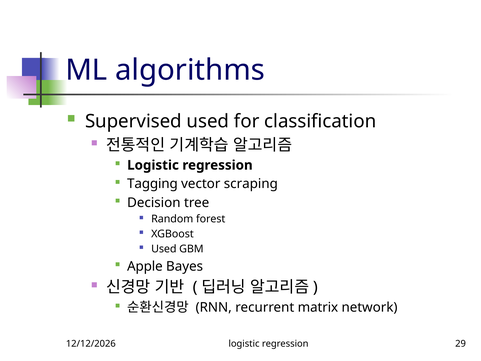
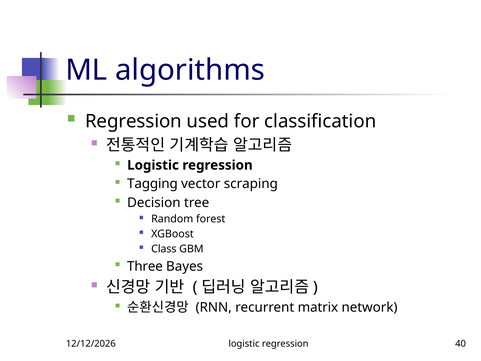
Supervised: Supervised -> Regression (133, 121)
Used: Used -> Class (164, 249)
Apple: Apple -> Three (145, 266)
29: 29 -> 40 (461, 344)
